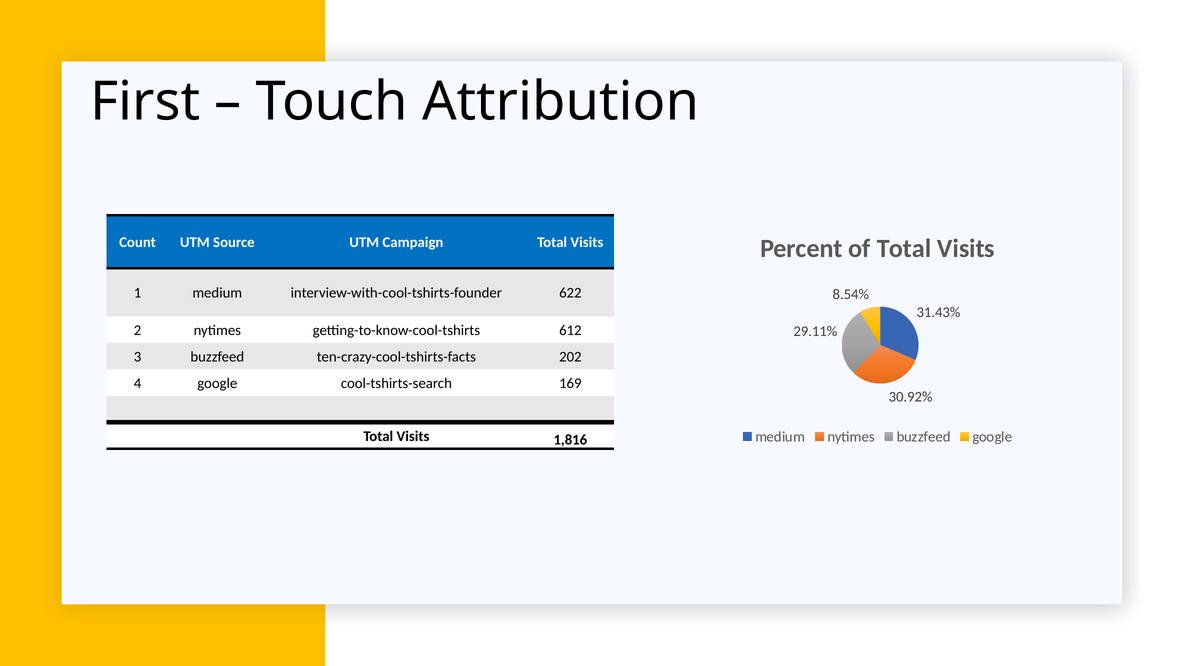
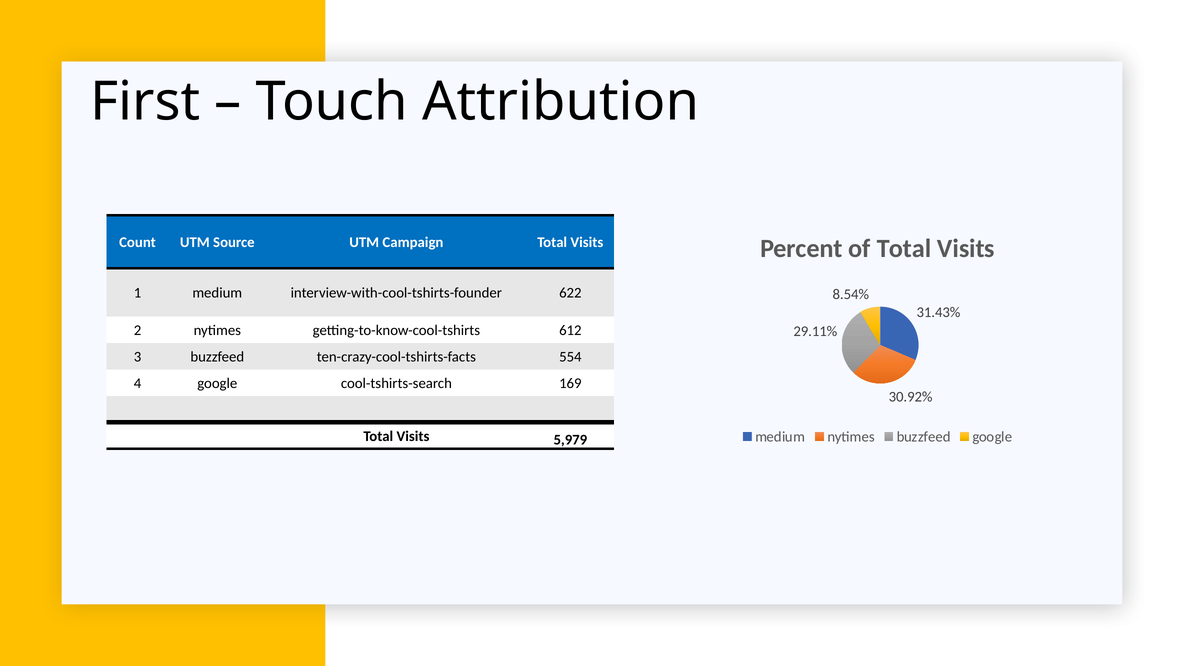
202: 202 -> 554 (570, 357)
1,816: 1,816 -> 5,979 (570, 440)
